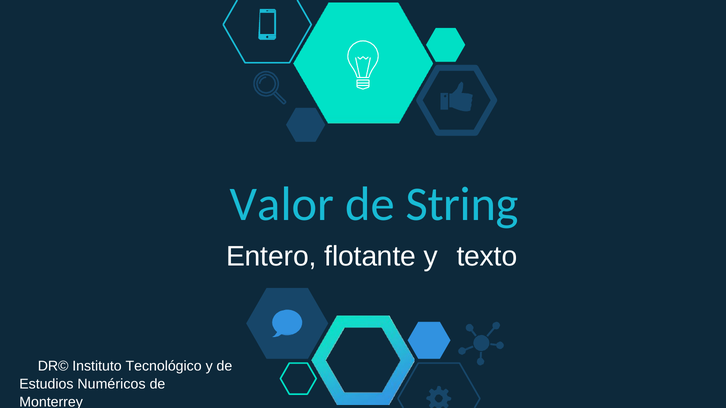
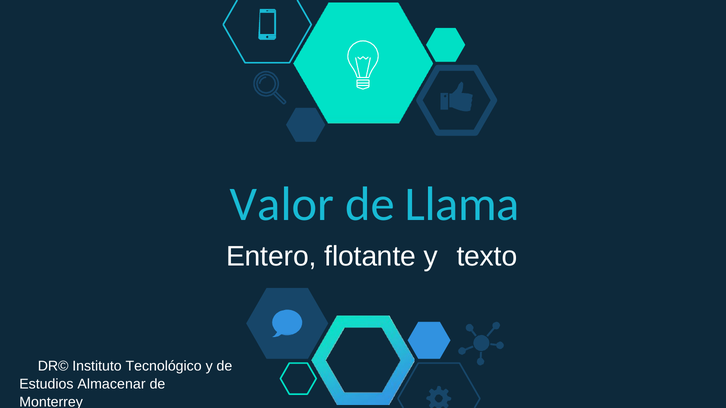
String: String -> Llama (462, 204)
Numéricos: Numéricos -> Almacenar (112, 384)
